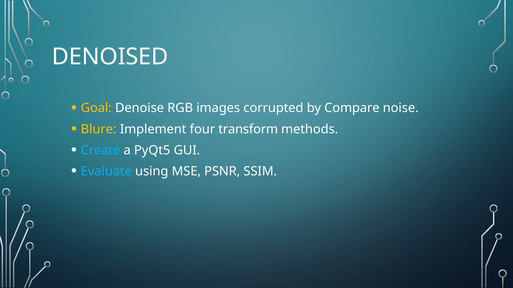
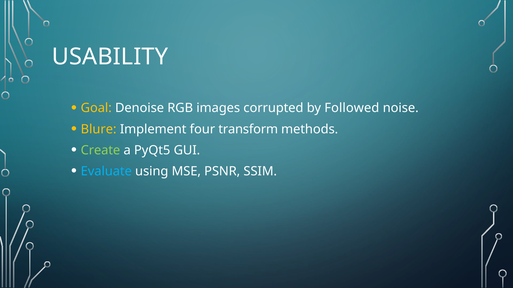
DENOISED: DENOISED -> USABILITY (110, 57)
Compare: Compare -> Followed (352, 108)
Create colour: light blue -> light green (100, 151)
